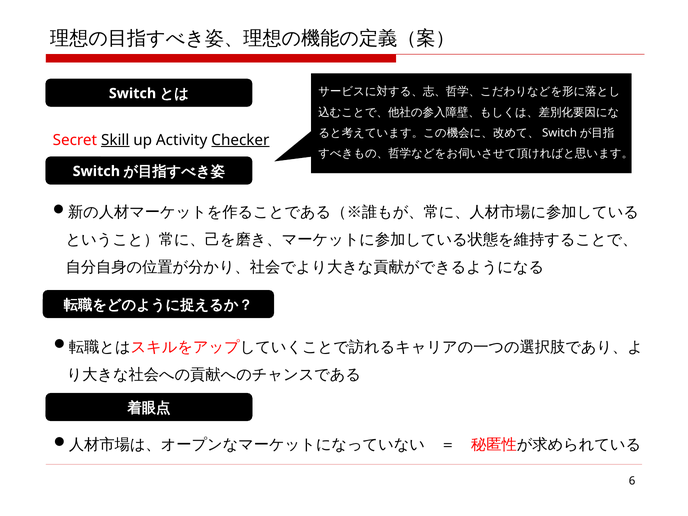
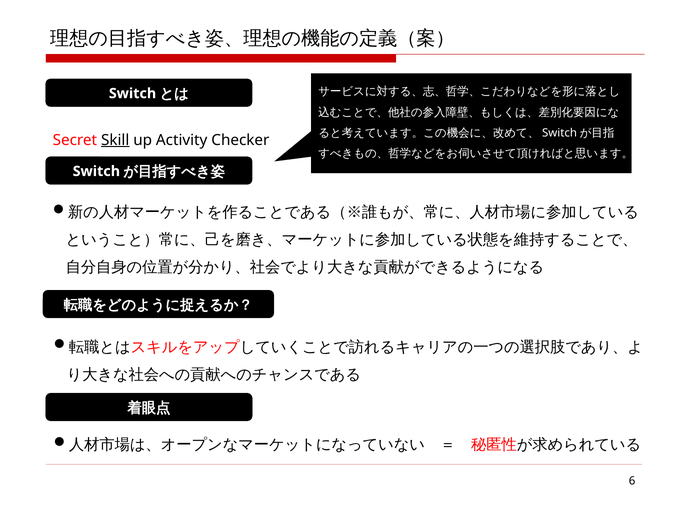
Checker underline: present -> none (240, 140)
